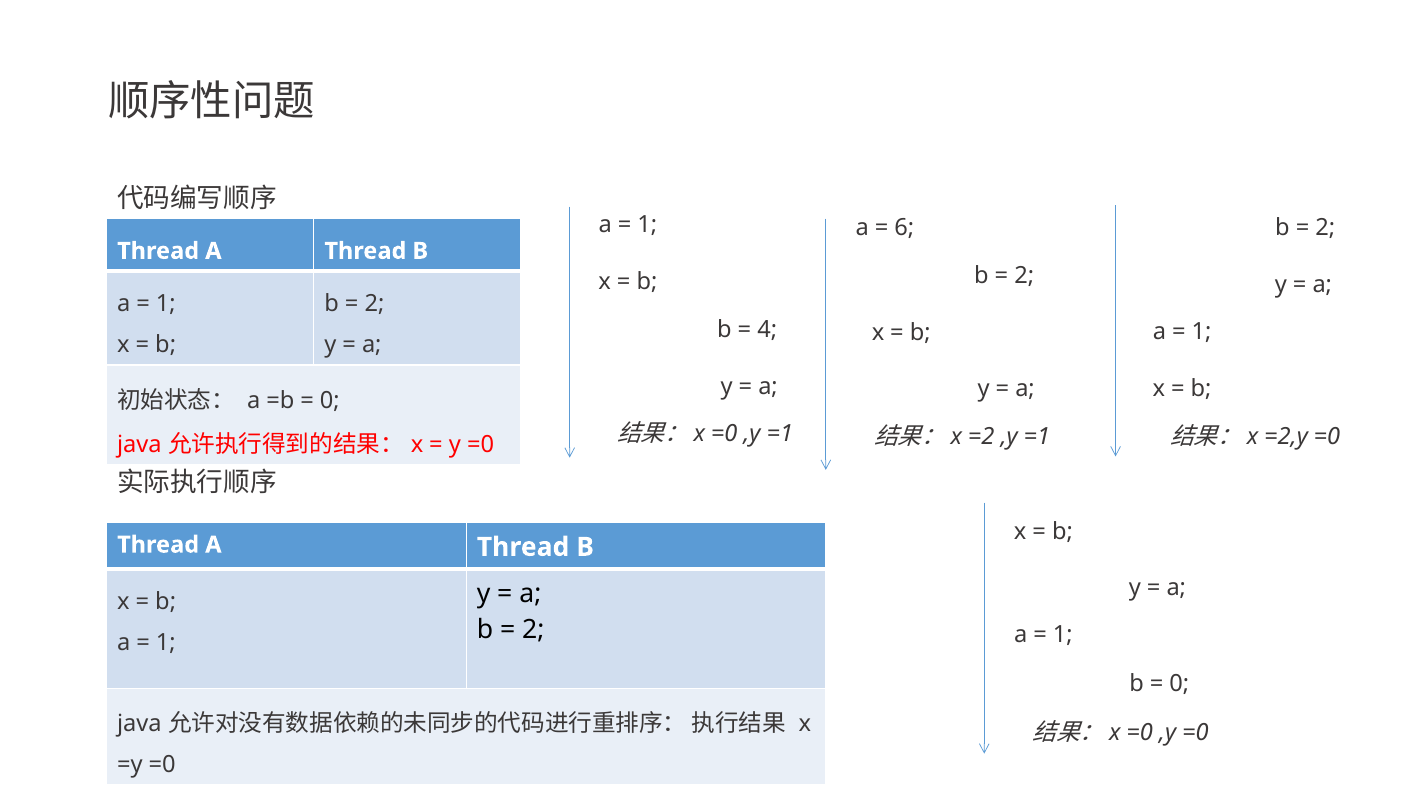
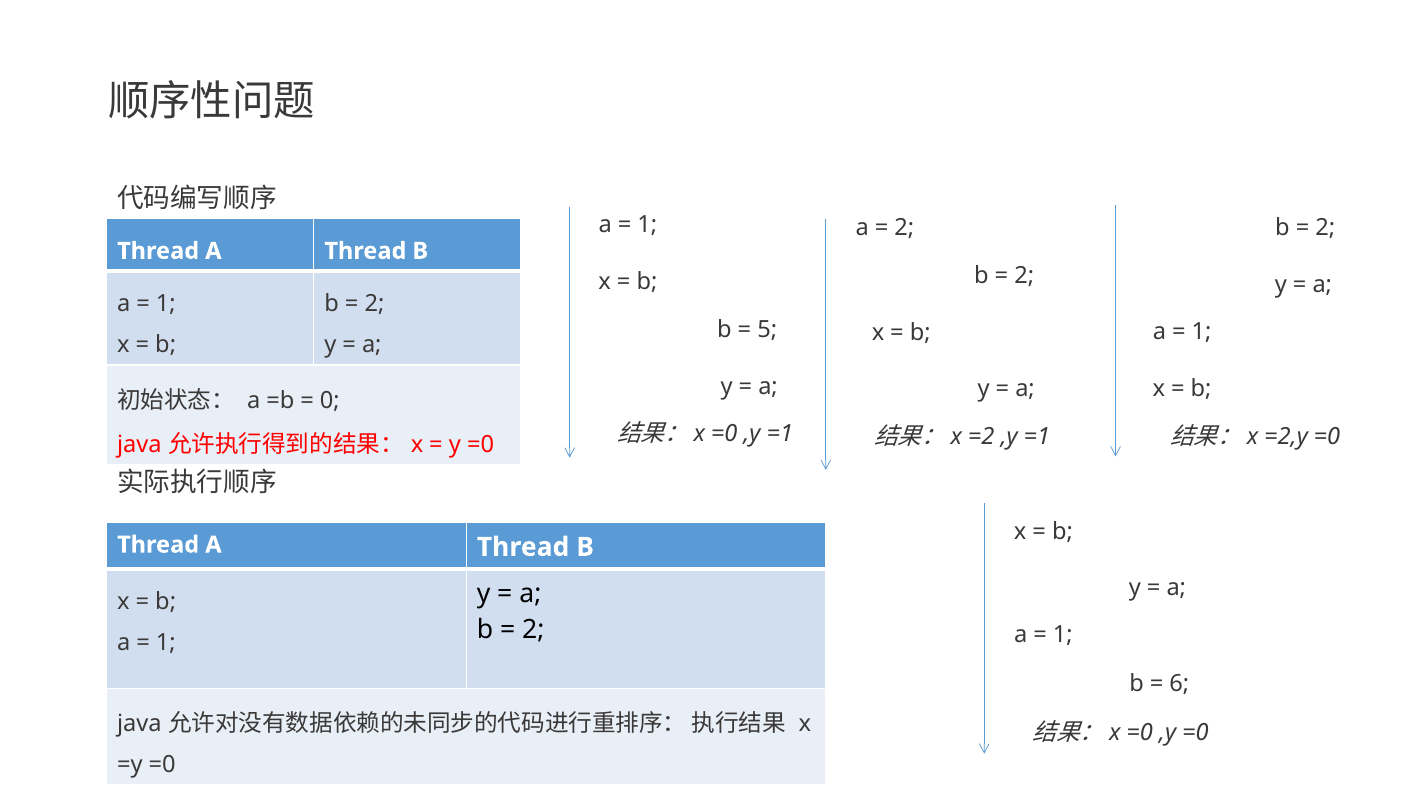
6: 6 -> 2 (904, 228)
4: 4 -> 5 (767, 330)
0: 0 -> 6 (1179, 684)
